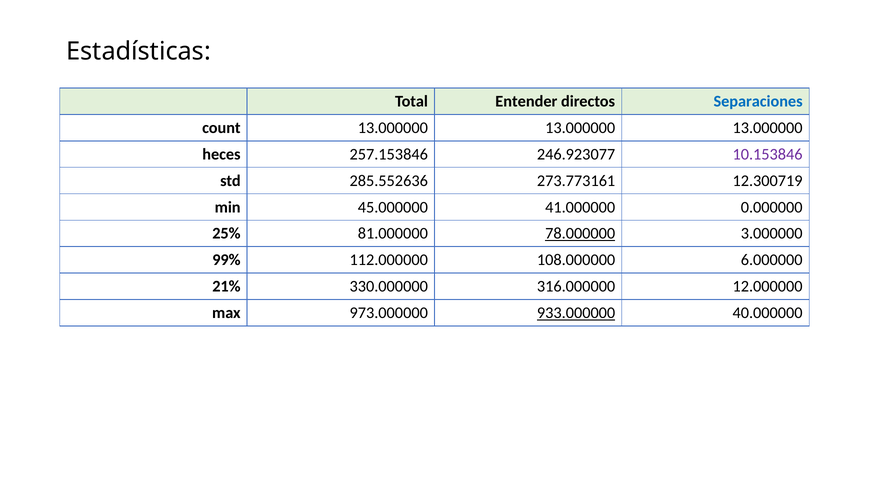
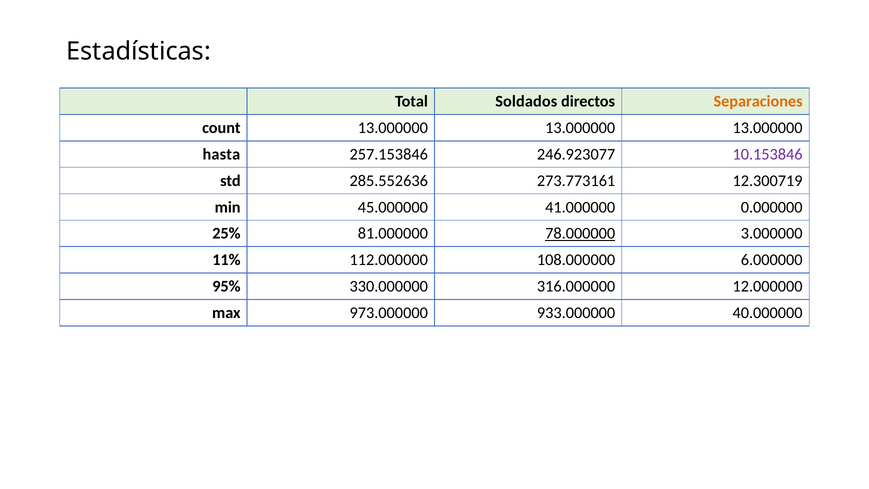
Entender: Entender -> Soldados (526, 101)
Separaciones colour: blue -> orange (758, 101)
heces: heces -> hasta (221, 154)
99%: 99% -> 11% (226, 260)
21%: 21% -> 95% (226, 286)
933.000000 underline: present -> none (576, 313)
